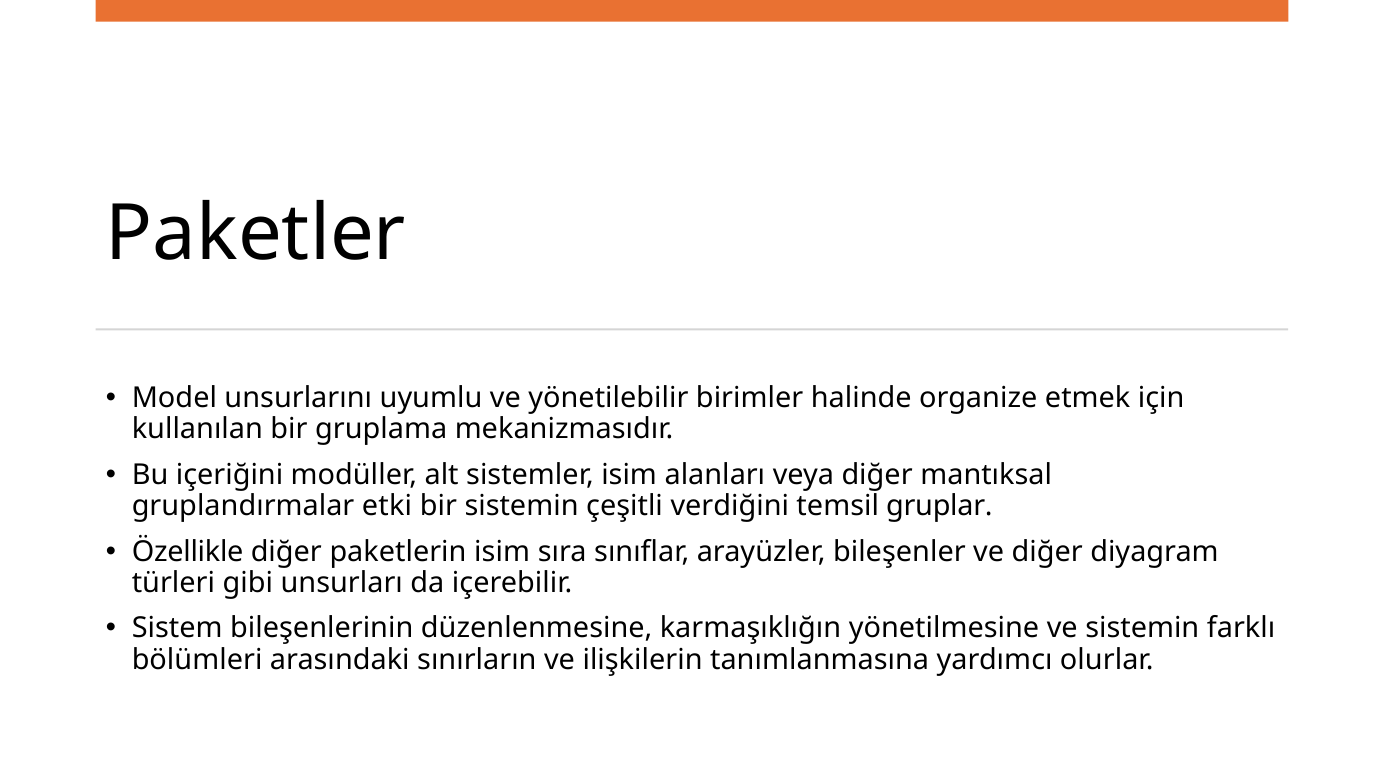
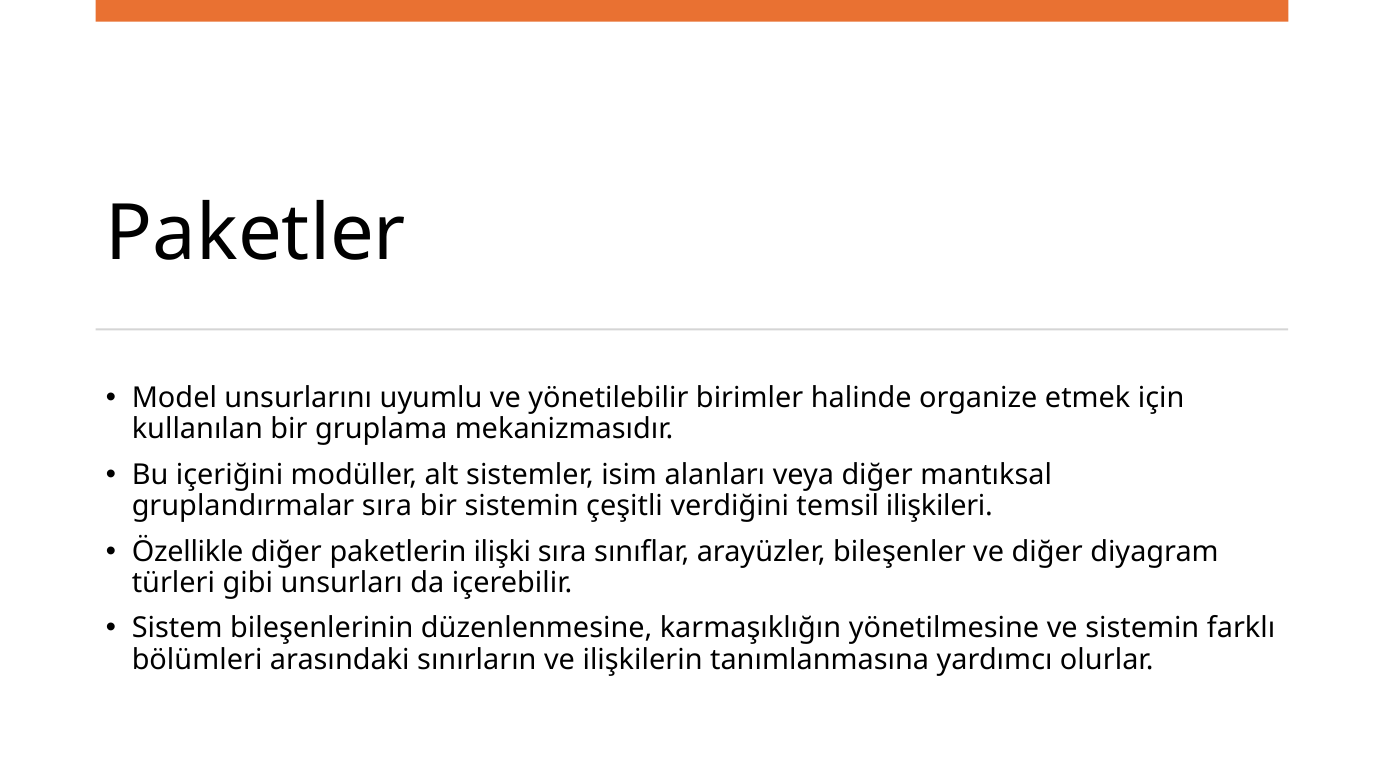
gruplandırmalar etki: etki -> sıra (387, 506)
gruplar: gruplar -> ilişkileri (939, 506)
paketlerin isim: isim -> ilişki (502, 552)
